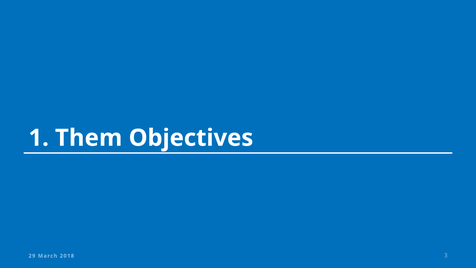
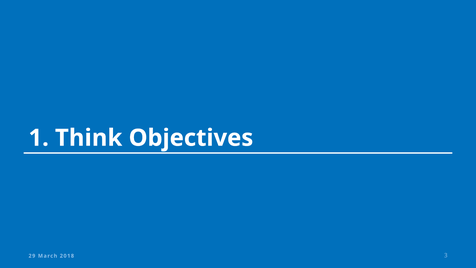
Them: Them -> Think (89, 138)
